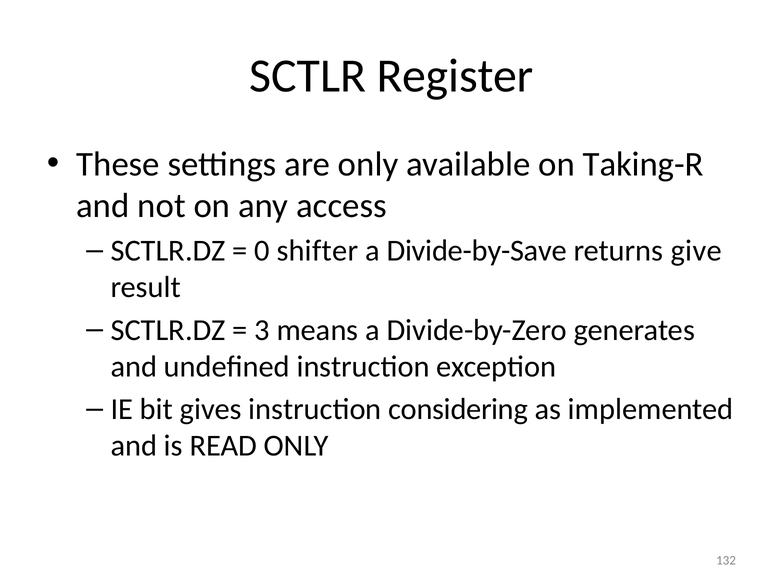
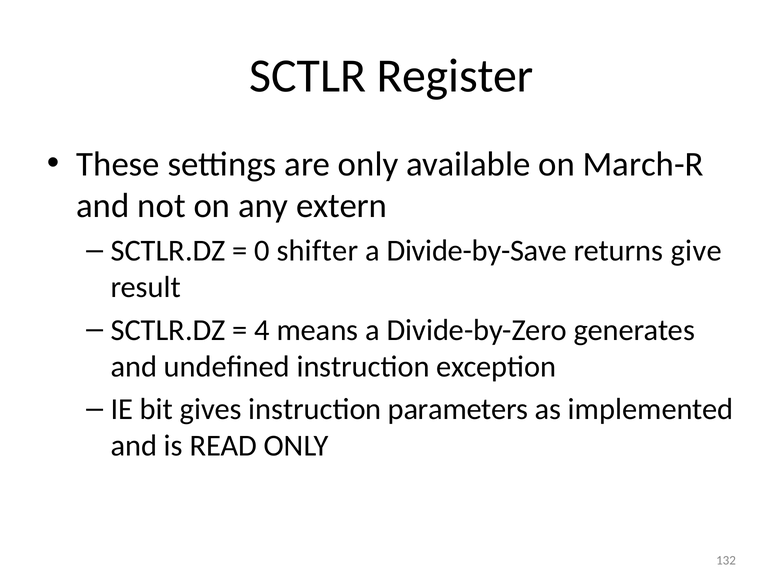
Taking-R: Taking-R -> March-R (643, 164)
access: access -> extern (342, 206)
3: 3 -> 4 (262, 330)
considering: considering -> parameters (458, 409)
